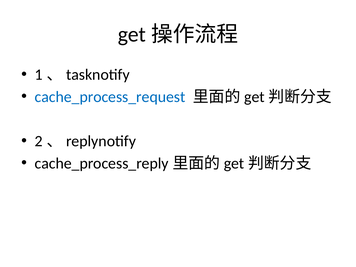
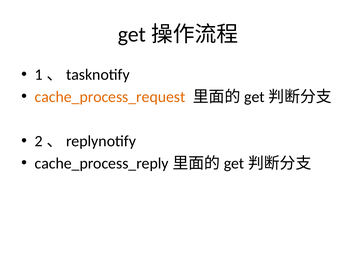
cache_process_request colour: blue -> orange (110, 97)
